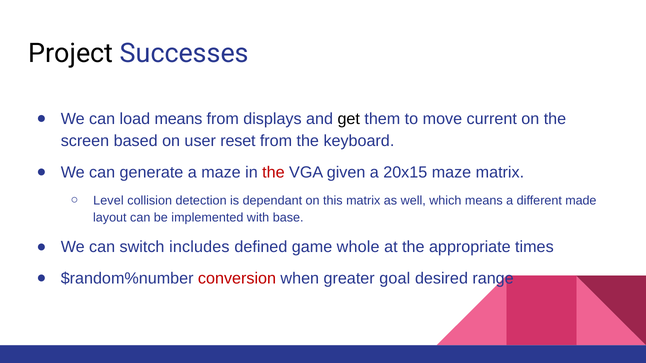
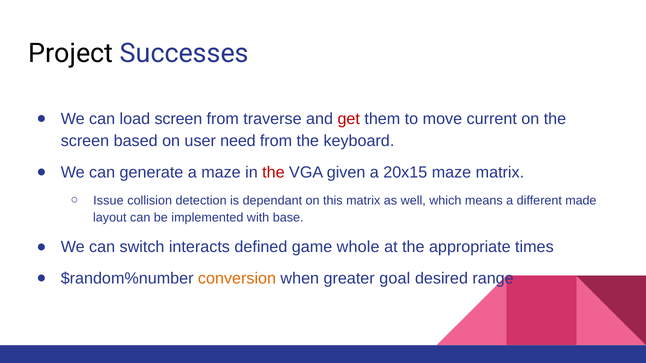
load means: means -> screen (178, 119)
displays: displays -> traverse (272, 119)
get colour: black -> red (349, 119)
reset: reset -> need (238, 141)
Level: Level -> Issue (108, 201)
includes: includes -> interacts (199, 247)
conversion colour: red -> orange (237, 279)
